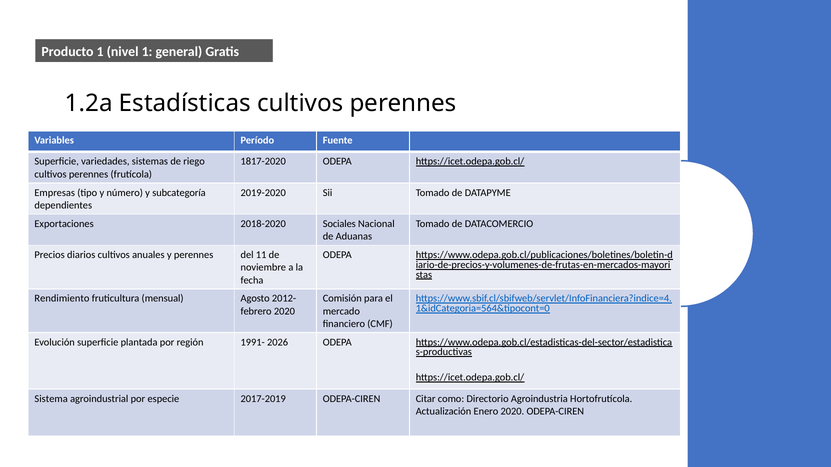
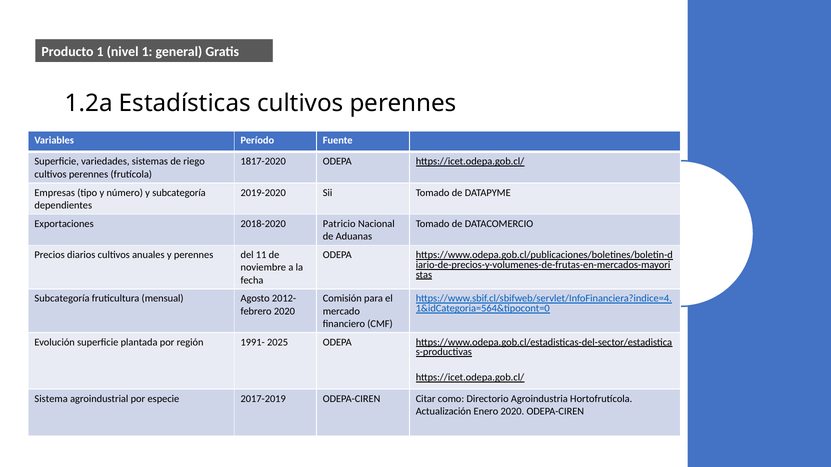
Sociales: Sociales -> Patricio (339, 224)
Rendimiento: Rendimiento -> Subcategoría (62, 299)
2026: 2026 -> 2025 (278, 342)
